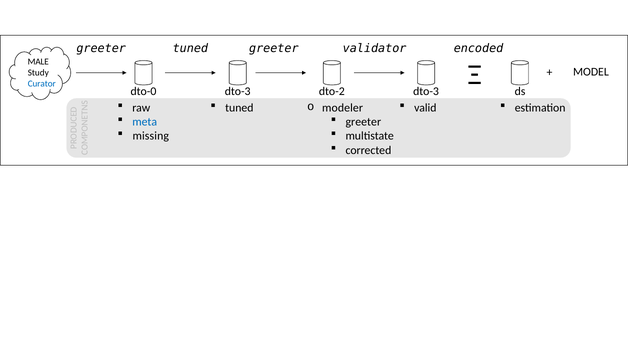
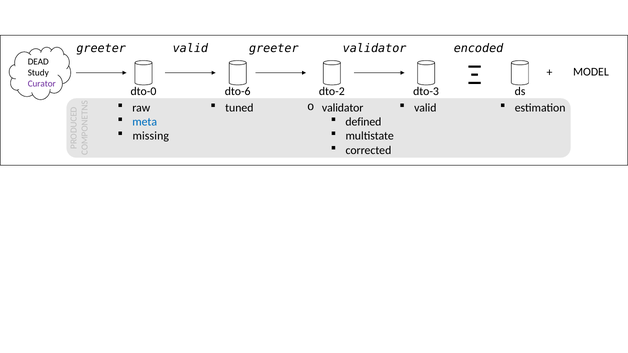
greeter tuned: tuned -> valid (190, 48)
MALE: MALE -> DEAD (38, 62)
Curator colour: blue -> purple (42, 84)
dto-0 dto-3: dto-3 -> dto-6 (238, 91)
modeler: modeler -> validator (343, 108)
greeter: greeter -> defined (363, 122)
